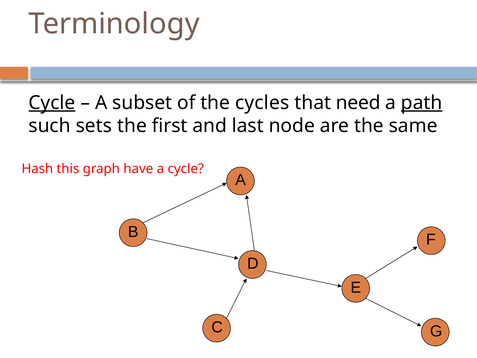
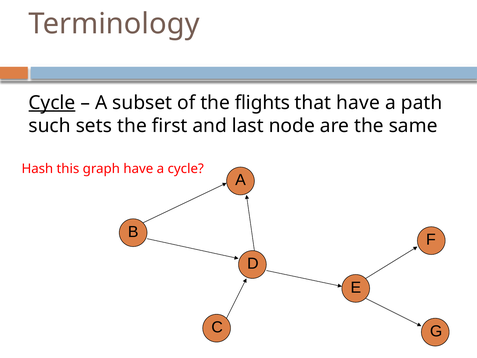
cycles: cycles -> flights (262, 103)
that need: need -> have (358, 103)
path underline: present -> none (422, 103)
